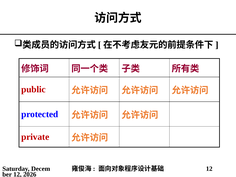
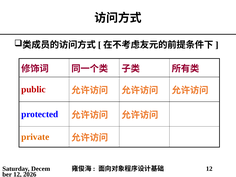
private colour: red -> orange (35, 137)
